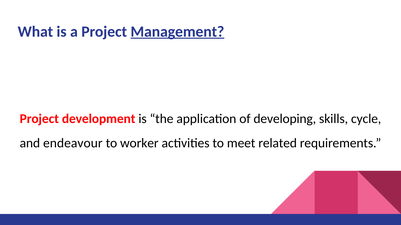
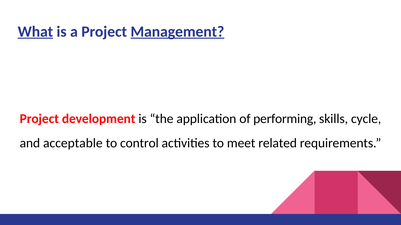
What underline: none -> present (35, 32)
developing: developing -> performing (285, 119)
endeavour: endeavour -> acceptable (73, 144)
worker: worker -> control (139, 144)
